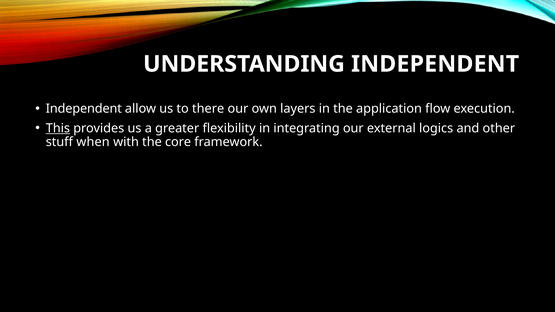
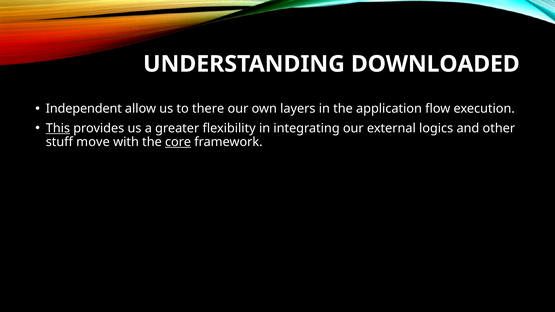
UNDERSTANDING INDEPENDENT: INDEPENDENT -> DOWNLOADED (435, 64)
when: when -> move (93, 142)
core underline: none -> present (178, 142)
